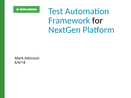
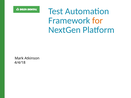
for colour: black -> orange (97, 21)
